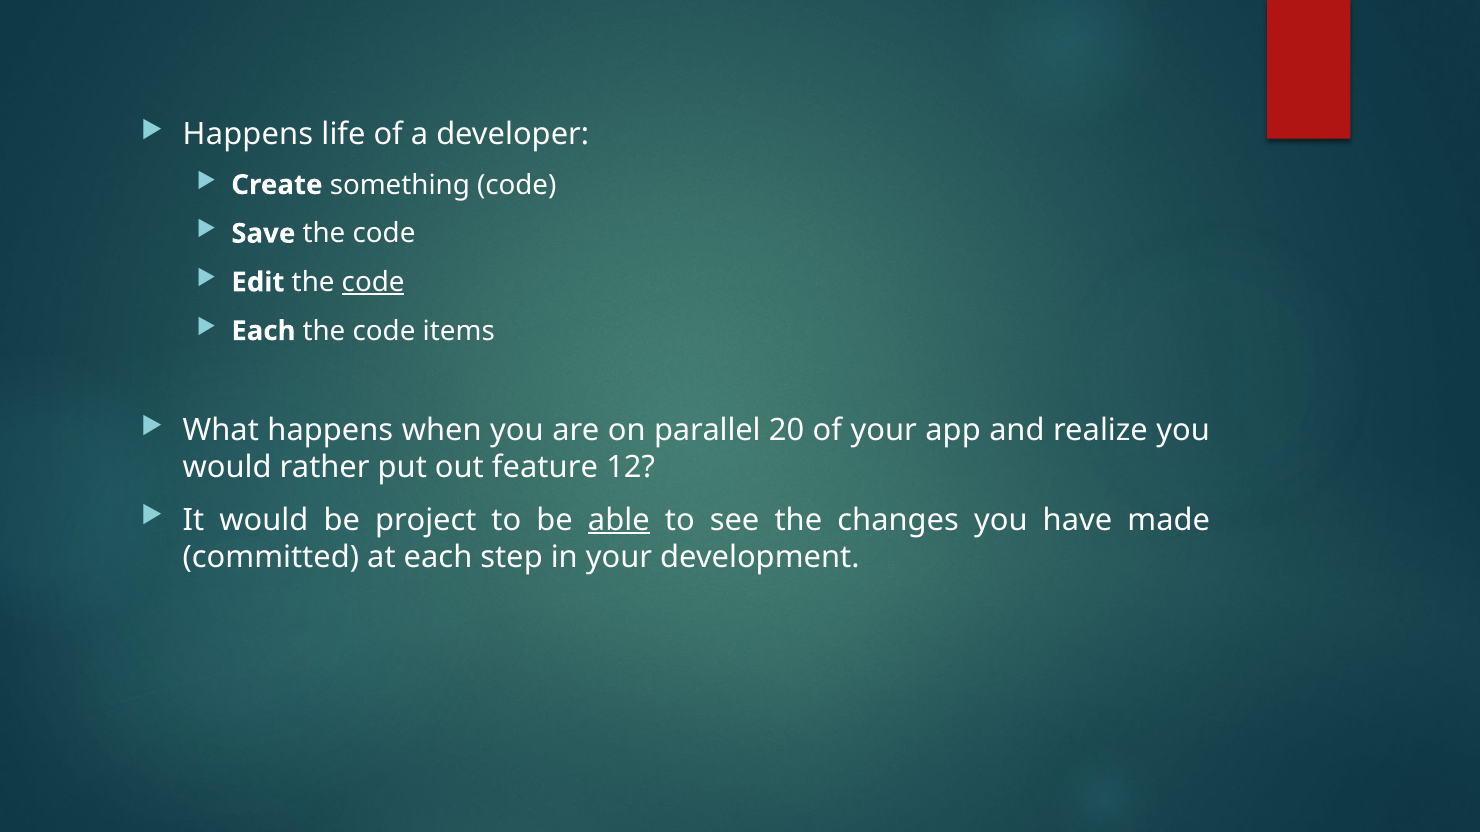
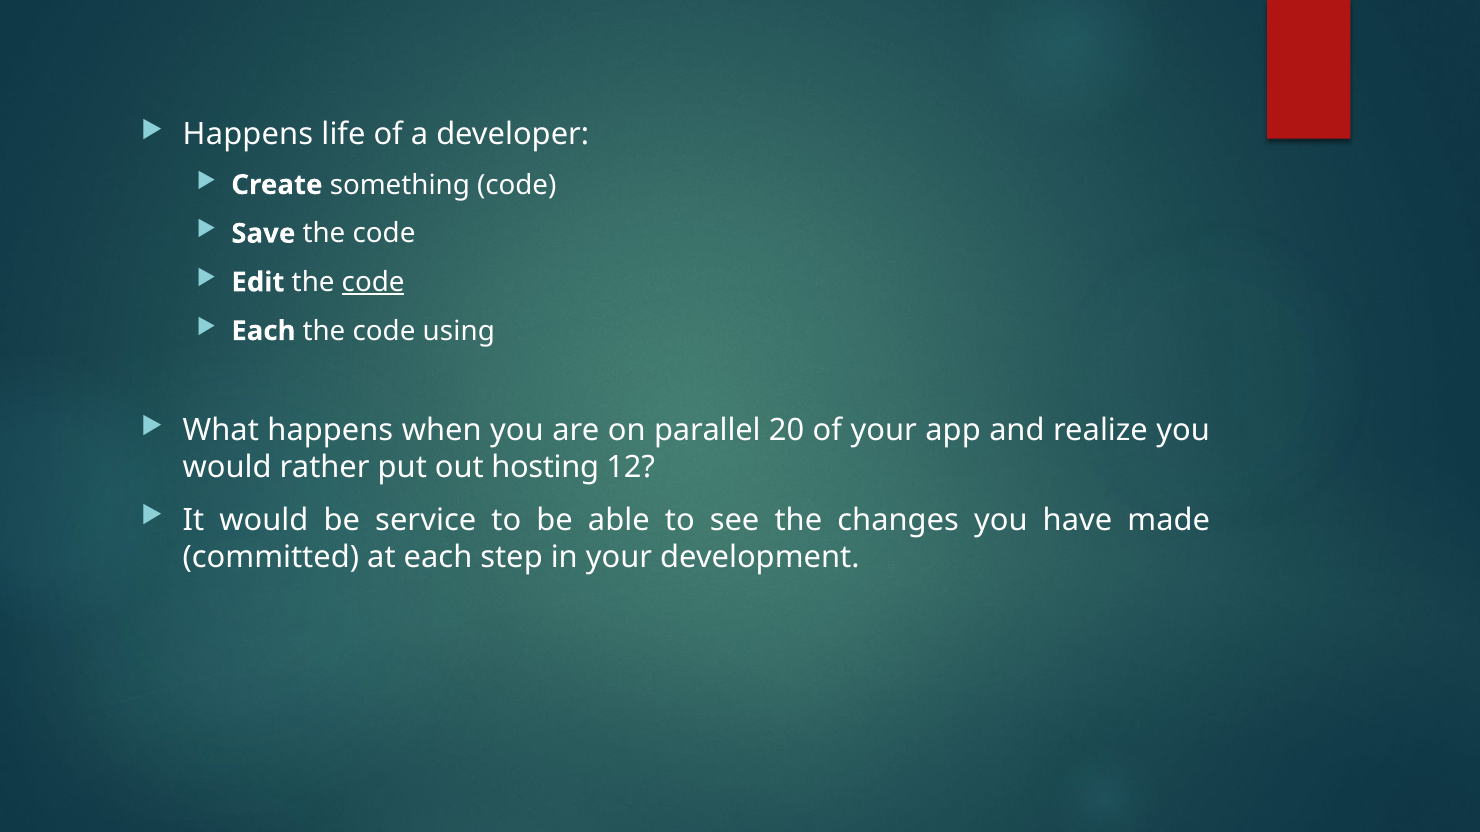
items: items -> using (459, 331)
feature: feature -> hosting (545, 468)
project: project -> service (426, 520)
able underline: present -> none (619, 520)
